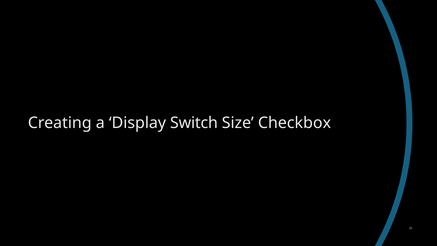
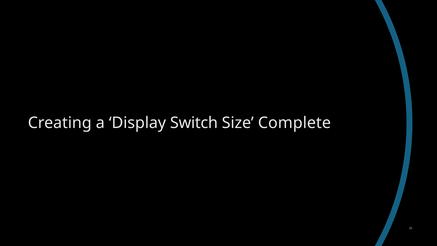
Checkbox: Checkbox -> Complete (294, 123)
